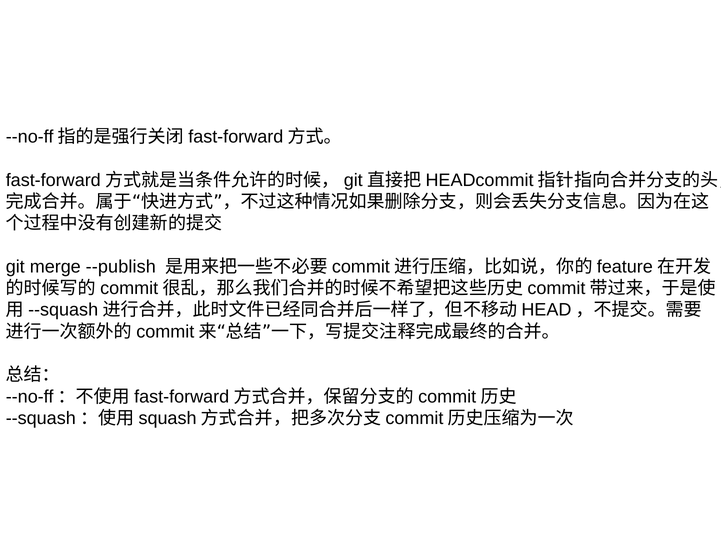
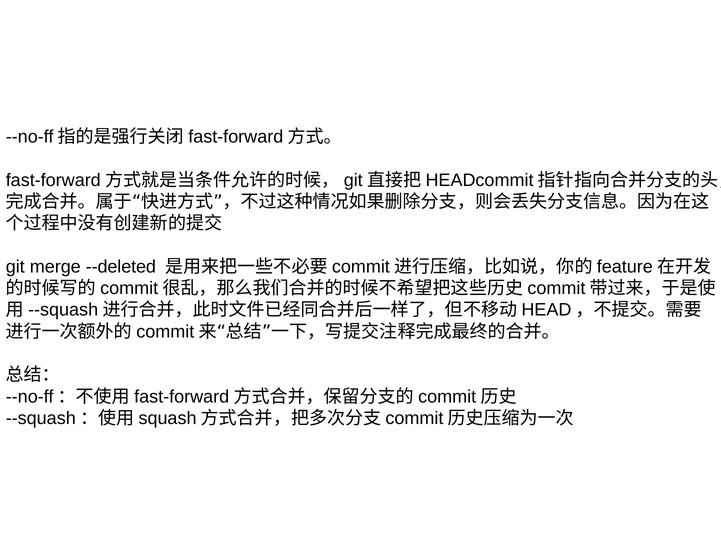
--publish: --publish -> --deleted (121, 267)
